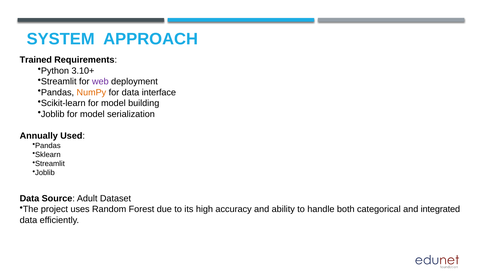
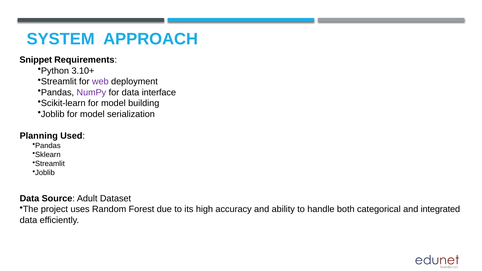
Trained: Trained -> Snippet (36, 60)
NumPy colour: orange -> purple (91, 93)
Annually: Annually -> Planning (39, 136)
